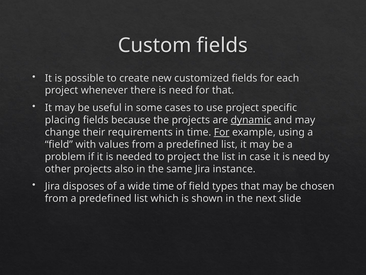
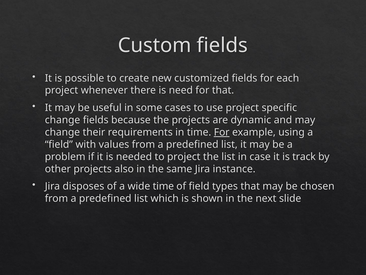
placing: placing -> change (63, 120)
dynamic underline: present -> none (251, 120)
it is need: need -> track (304, 156)
